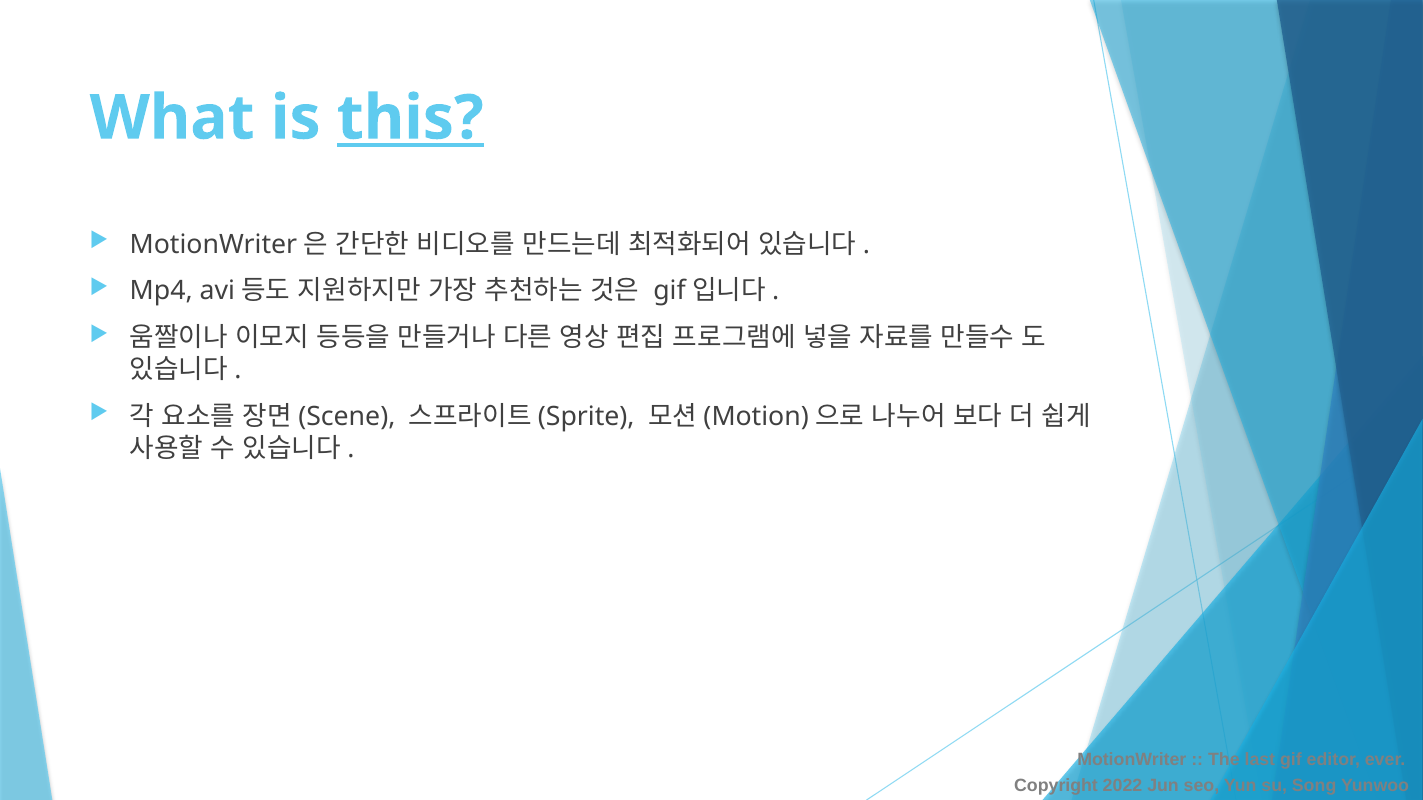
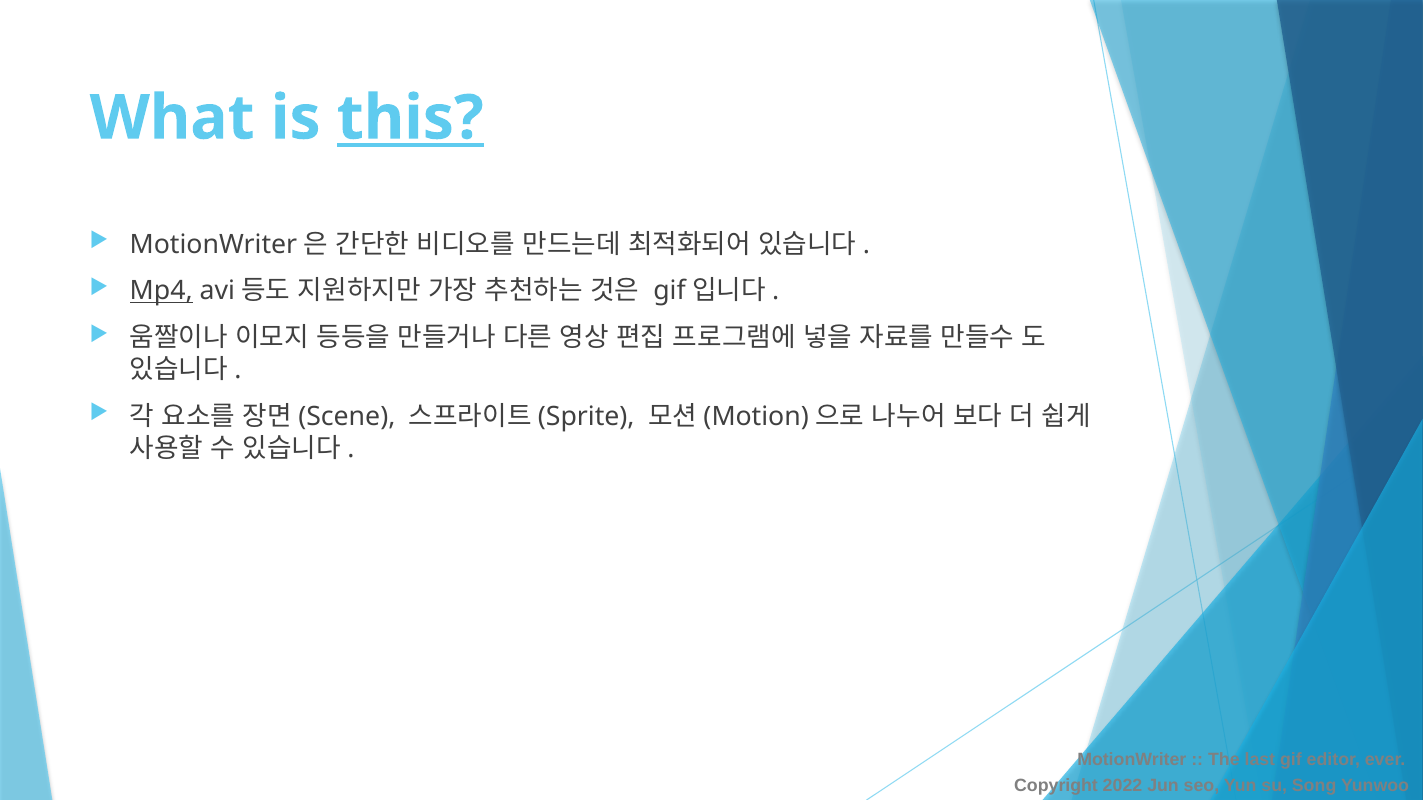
Mp4 underline: none -> present (161, 291)
